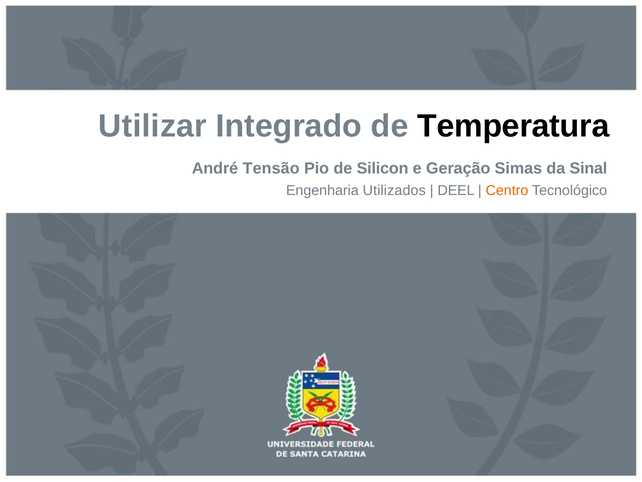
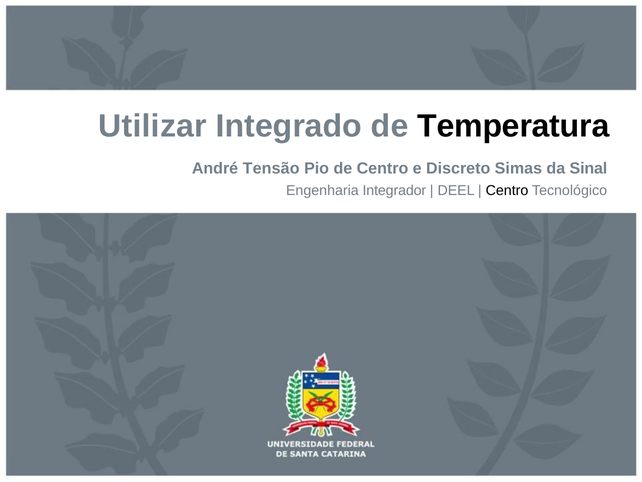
de Silicon: Silicon -> Centro (382, 168)
Geração: Geração -> Discreto (458, 168)
Utilizados: Utilizados -> Integrador (394, 190)
Centro colour: orange -> black (507, 190)
